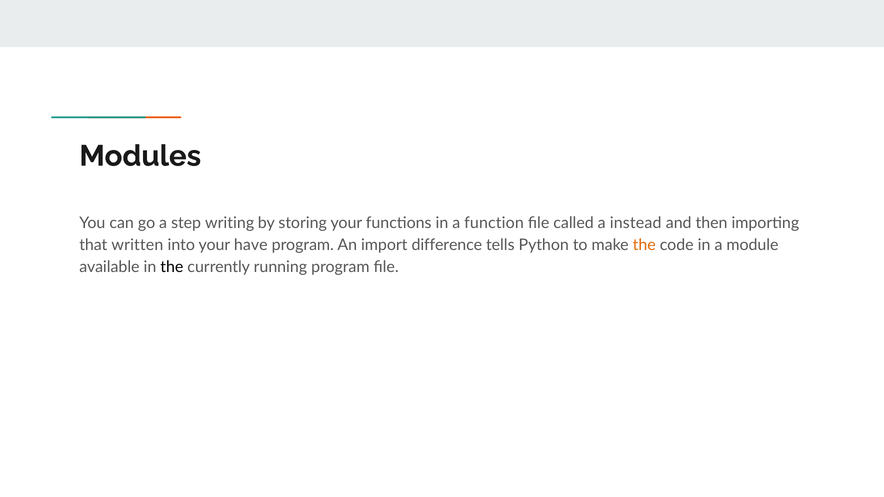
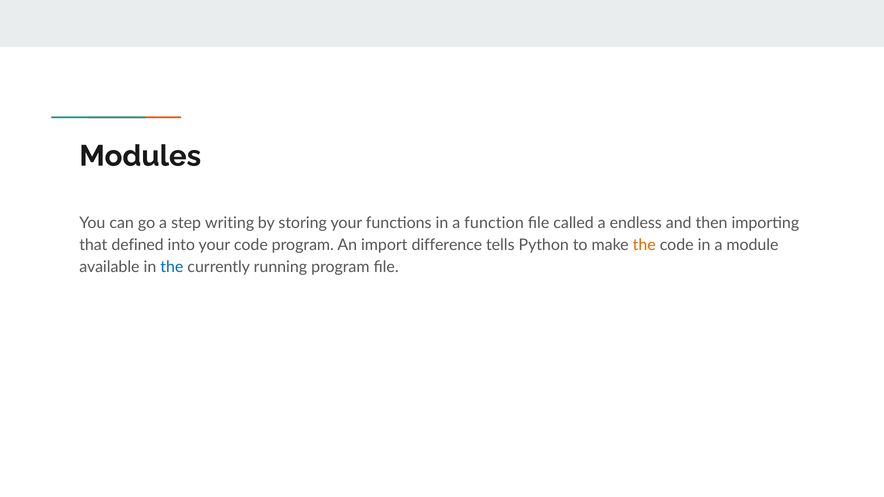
instead: instead -> endless (636, 223)
written: written -> defined (138, 245)
your have: have -> code (251, 245)
the colour: black -> blue (172, 267)
